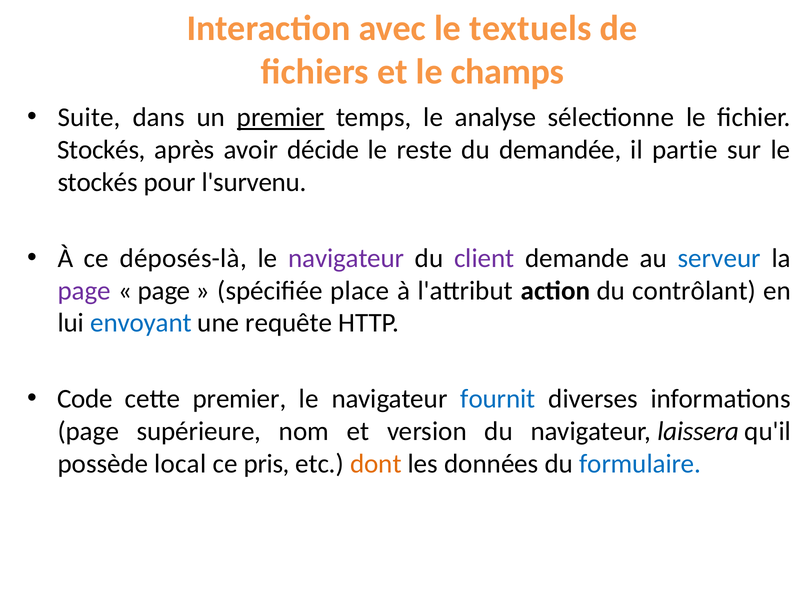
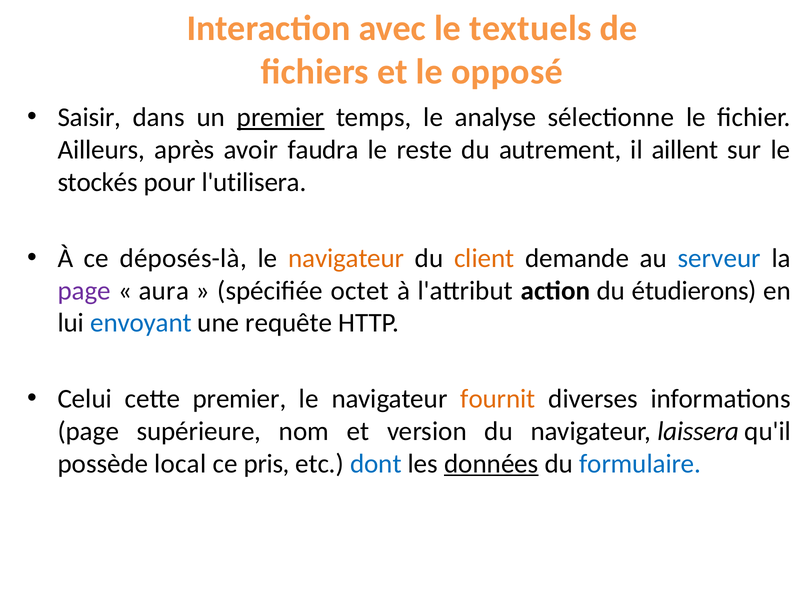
champs: champs -> opposé (507, 72)
Suite: Suite -> Saisir (89, 117)
Stockés: Stockés -> Ailleurs (101, 150)
décide: décide -> faudra (323, 150)
demandée: demandée -> autrement (560, 150)
partie: partie -> aillent (685, 150)
l'survenu: l'survenu -> l'utilisera (254, 182)
navigateur colour: purple -> orange (346, 258)
client colour: purple -> orange (484, 258)
page: page -> aura (164, 291)
place: place -> octet (360, 291)
contrôlant: contrôlant -> étudierons (694, 291)
Code: Code -> Celui (85, 399)
fournit colour: blue -> orange (498, 399)
dont colour: orange -> blue (376, 464)
données underline: none -> present (491, 464)
